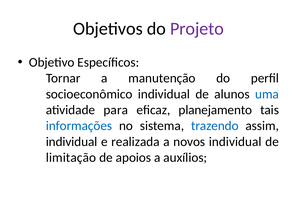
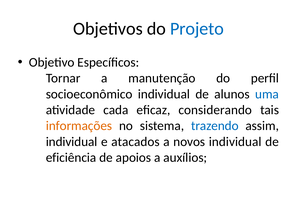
Projeto colour: purple -> blue (197, 29)
para: para -> cada (116, 110)
planejamento: planejamento -> considerando (215, 110)
informações colour: blue -> orange (79, 126)
realizada: realizada -> atacados (135, 141)
limitação: limitação -> eficiência (71, 157)
